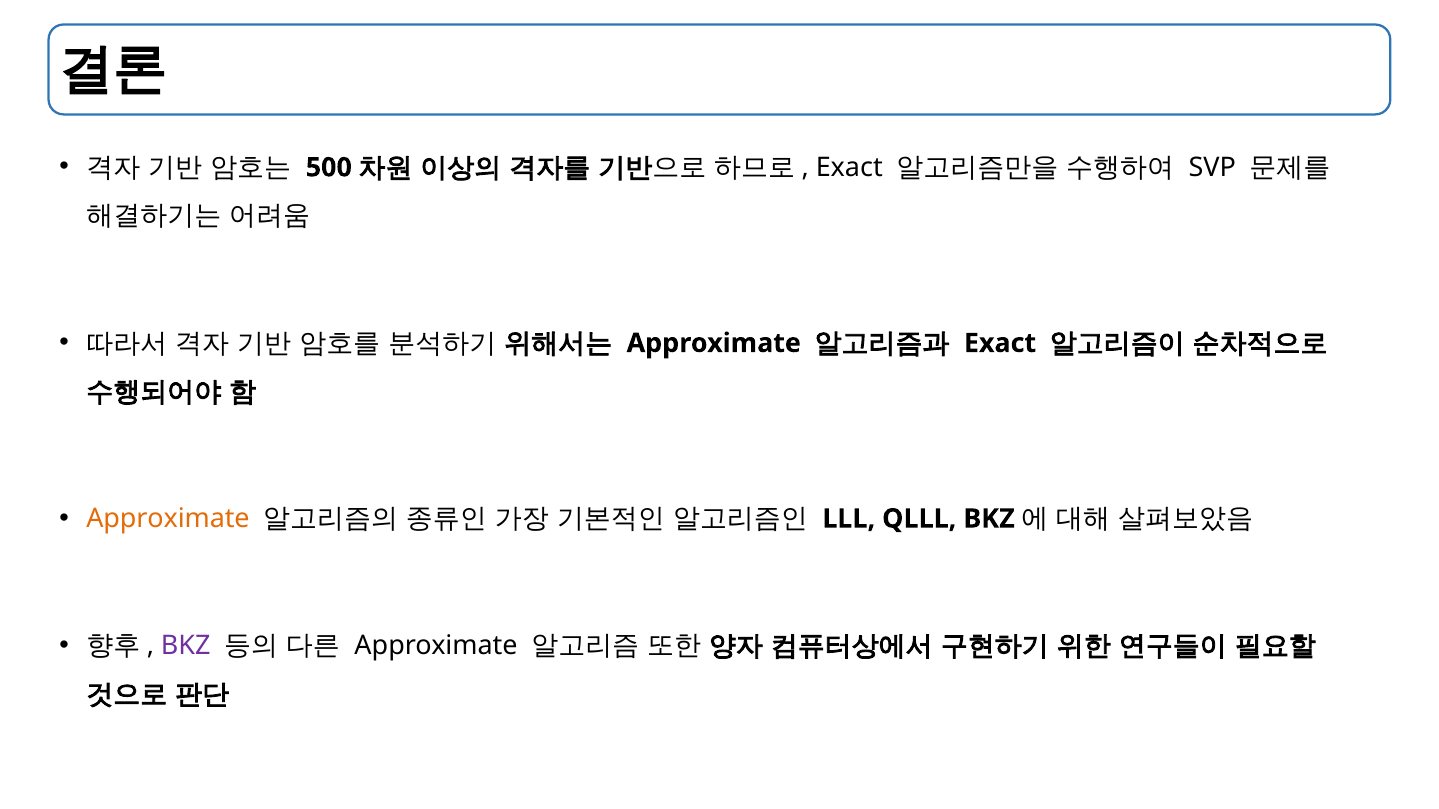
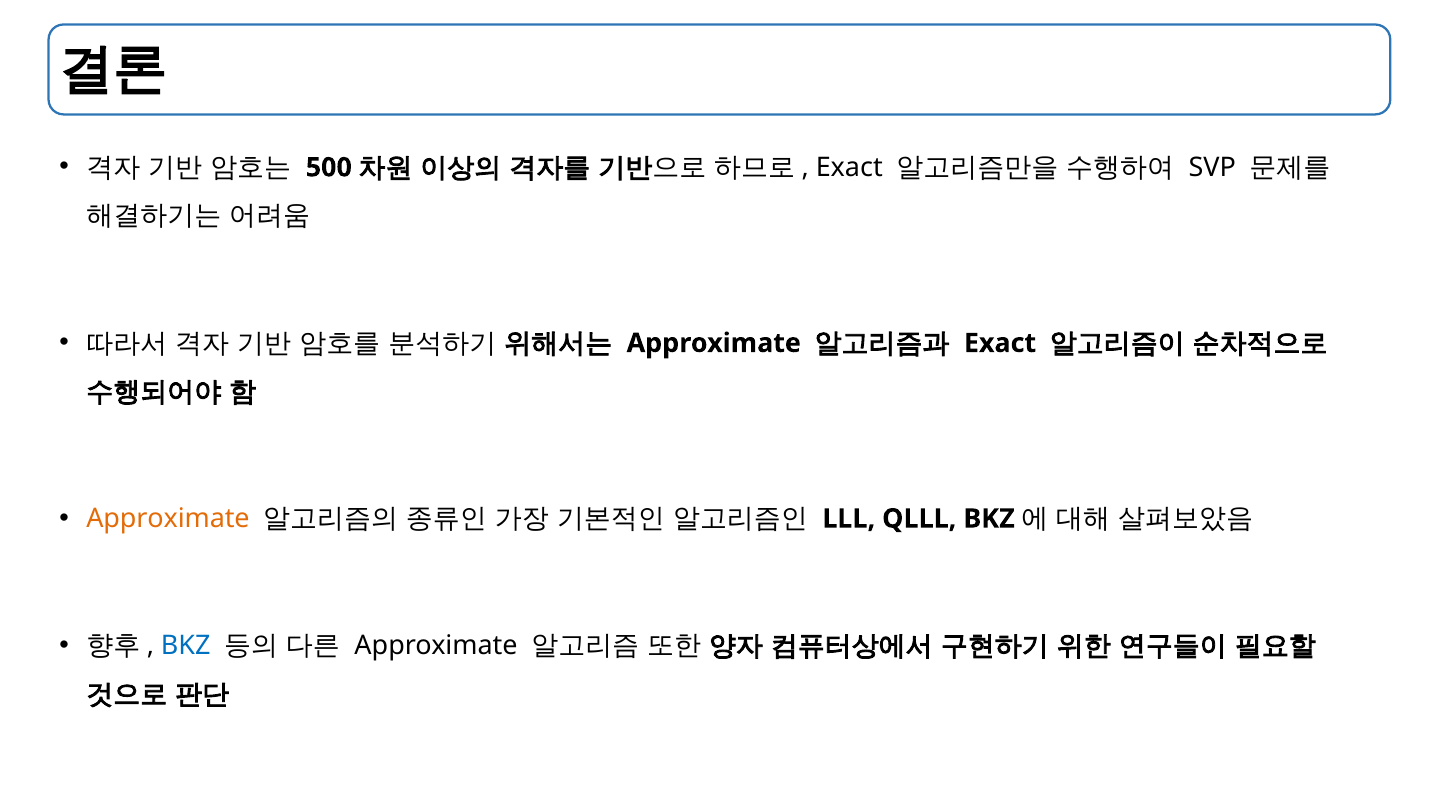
BKZ colour: purple -> blue (186, 646)
